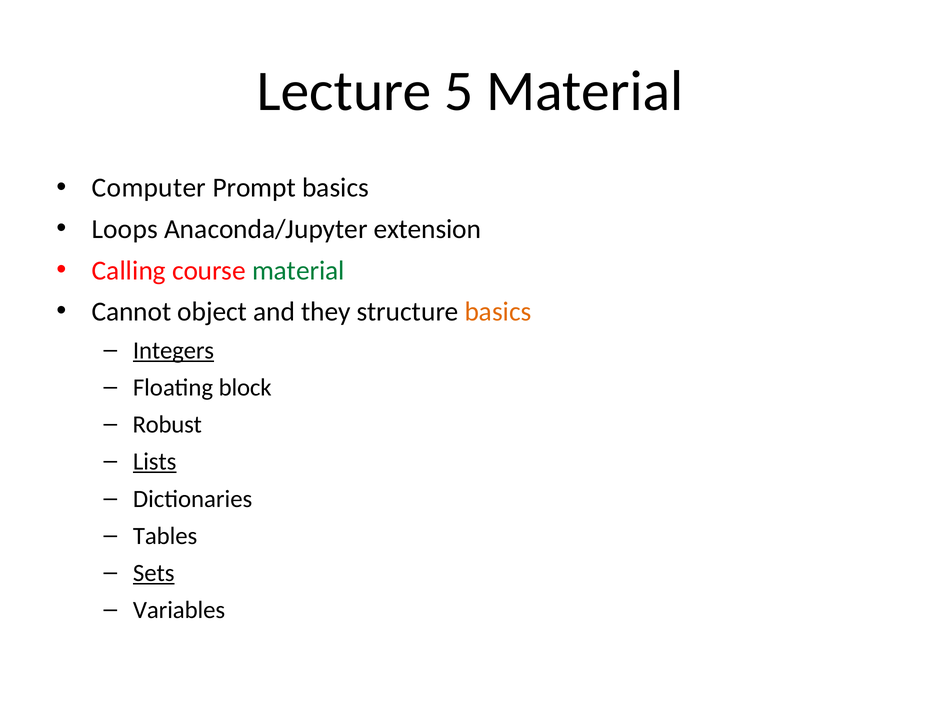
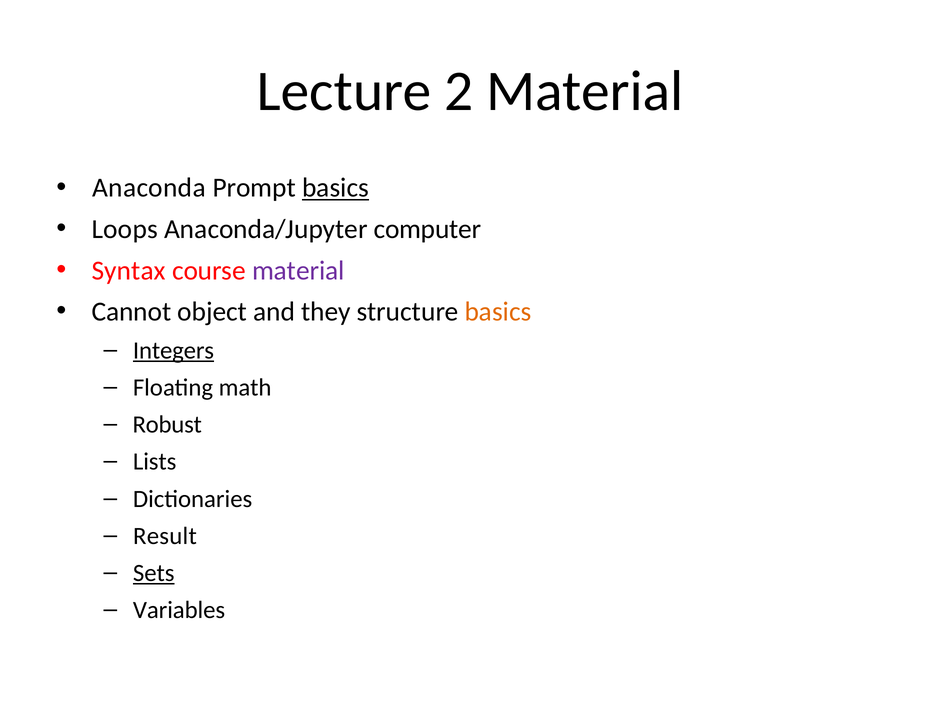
5: 5 -> 2 (459, 91)
Computer: Computer -> Anaconda (149, 188)
basics underline: none -> present (335, 188)
extension: extension -> computer (427, 229)
Calling: Calling -> Syntax (129, 270)
material colour: green -> purple (298, 270)
block: block -> math (245, 387)
Lists underline: present -> none (155, 462)
Tables: Tables -> Result (165, 536)
